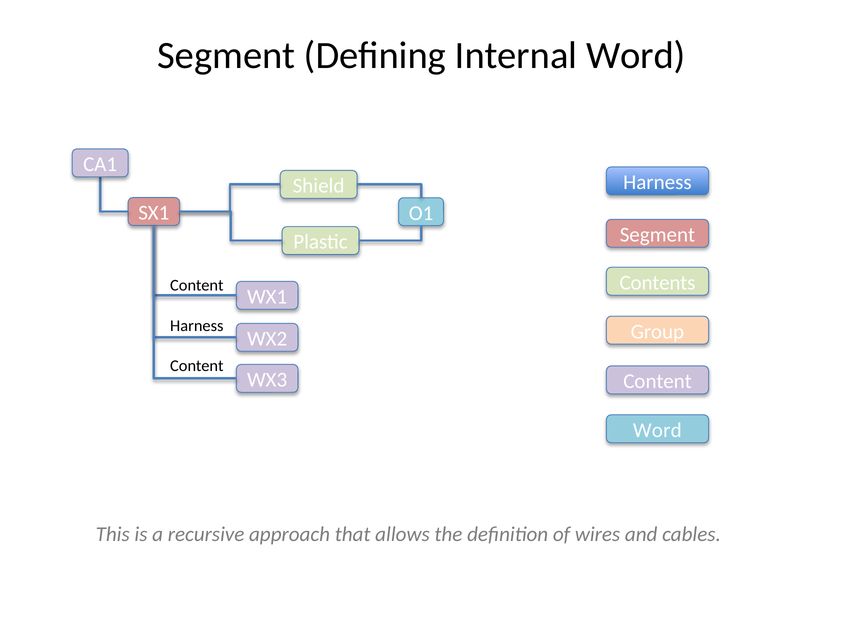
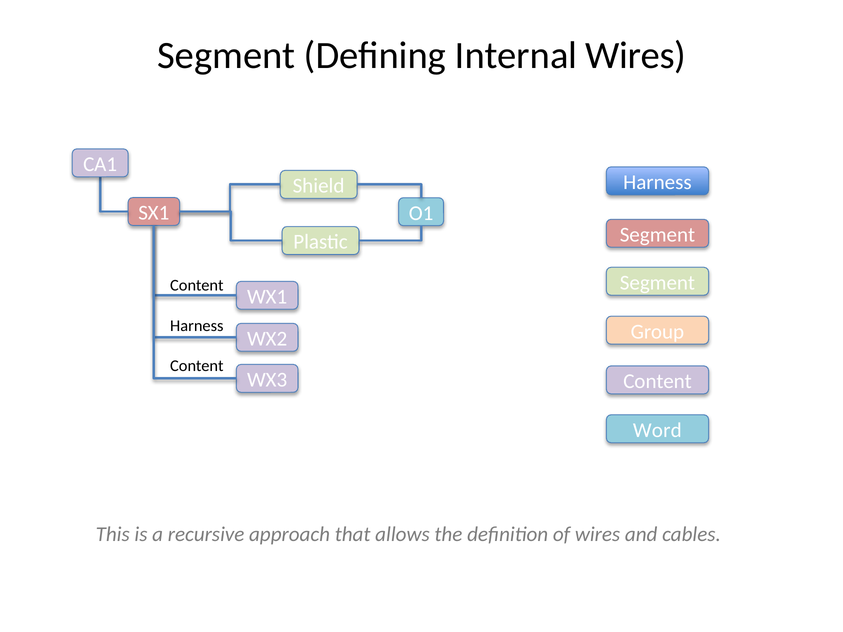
Internal Word: Word -> Wires (636, 55)
Contents: Contents -> Segment (657, 283)
